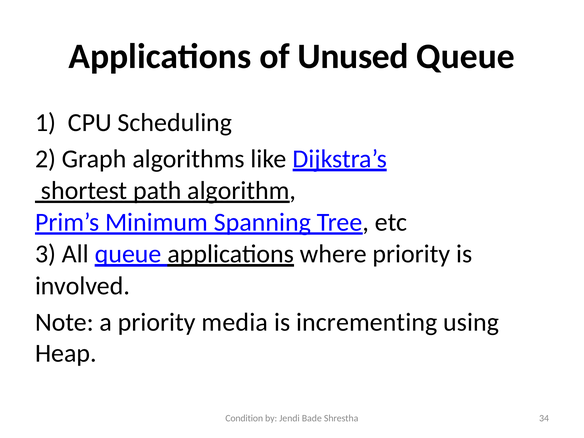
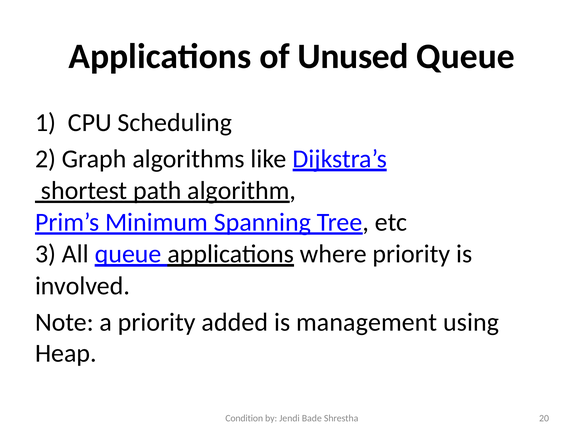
media: media -> added (235, 322)
incrementing: incrementing -> management (367, 322)
34: 34 -> 20 (544, 418)
